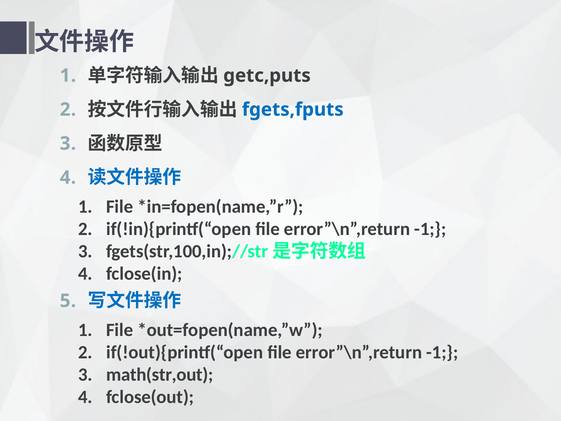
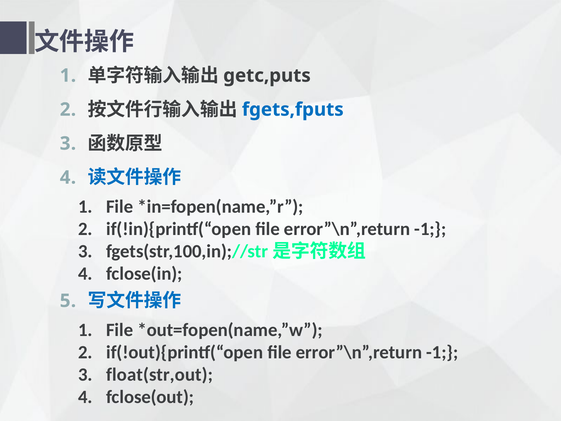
math(str,out: math(str,out -> float(str,out (160, 374)
